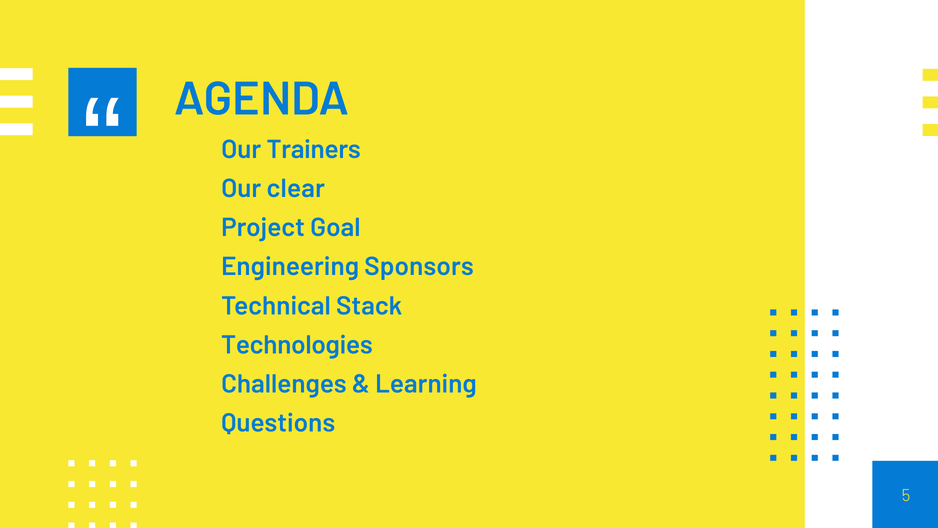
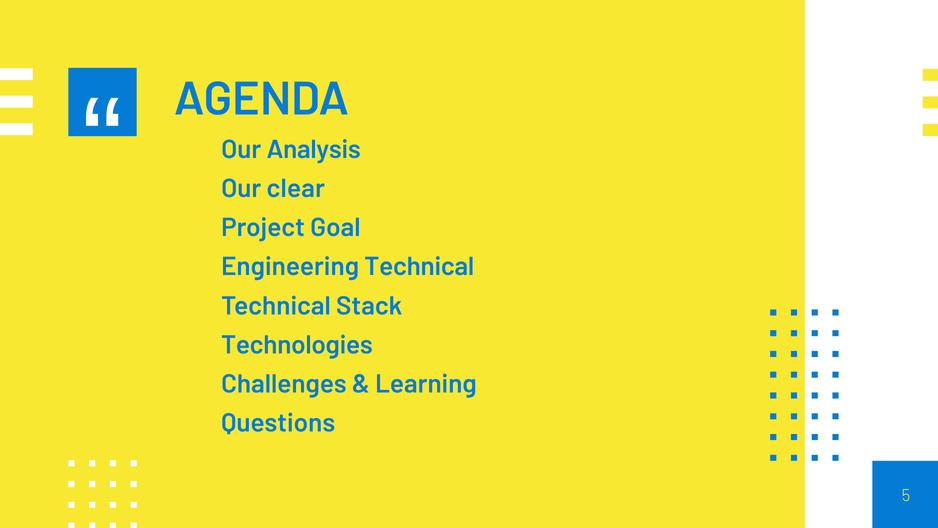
Trainers: Trainers -> Analysis (314, 149)
Engineering Sponsors: Sponsors -> Technical (419, 267)
